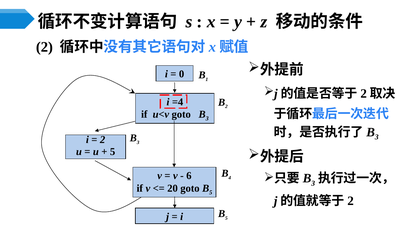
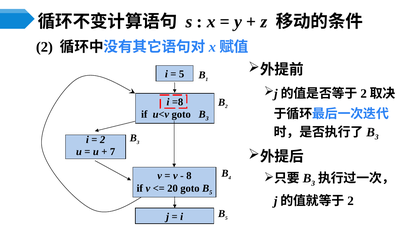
0: 0 -> 5 (182, 74)
=4: =4 -> =8 (178, 102)
5: 5 -> 7 (113, 152)
6: 6 -> 8 (189, 176)
